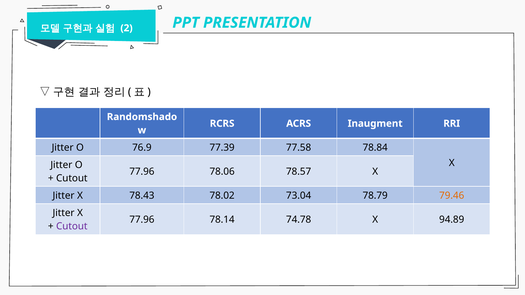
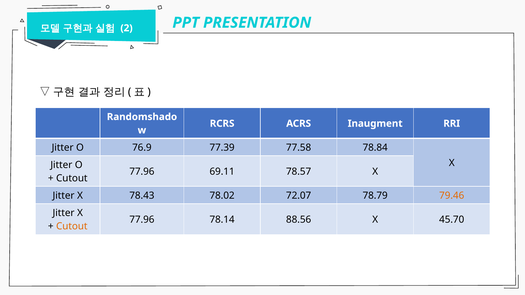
78.06: 78.06 -> 69.11 (222, 172)
73.04: 73.04 -> 72.07 (299, 196)
74.78: 74.78 -> 88.56 (299, 220)
94.89: 94.89 -> 45.70 (452, 220)
Cutout colour: purple -> orange (72, 227)
